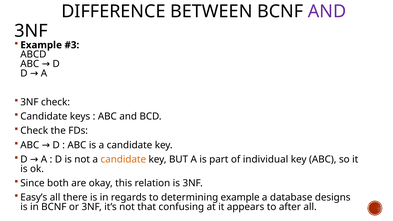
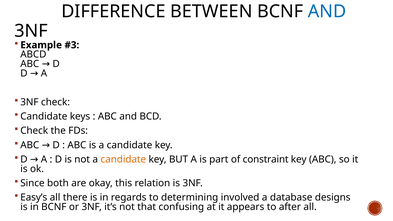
AND colour: purple -> blue (327, 11)
individual: individual -> constraint (266, 159)
determining example: example -> involved (240, 198)
